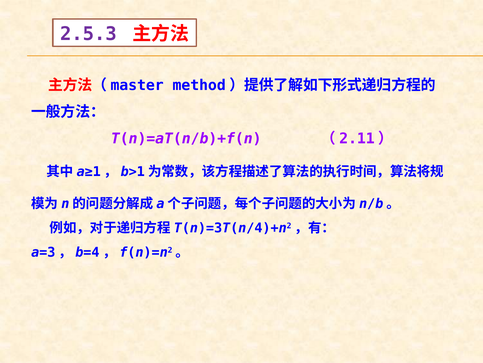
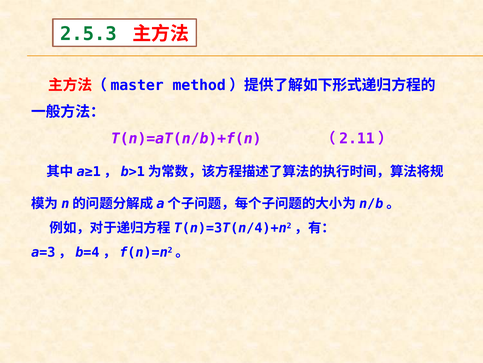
2.5.3 colour: purple -> green (89, 34)
